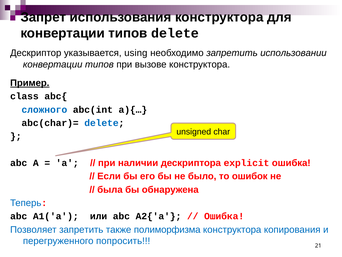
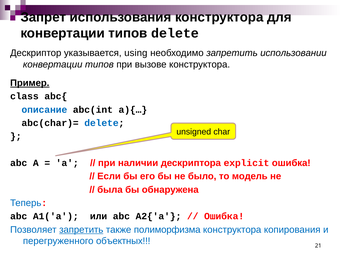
сложного: сложного -> описание (44, 109)
ошибок: ошибок -> модель (250, 176)
запретить underline: none -> present (81, 229)
попросить: попросить -> объектных (123, 241)
